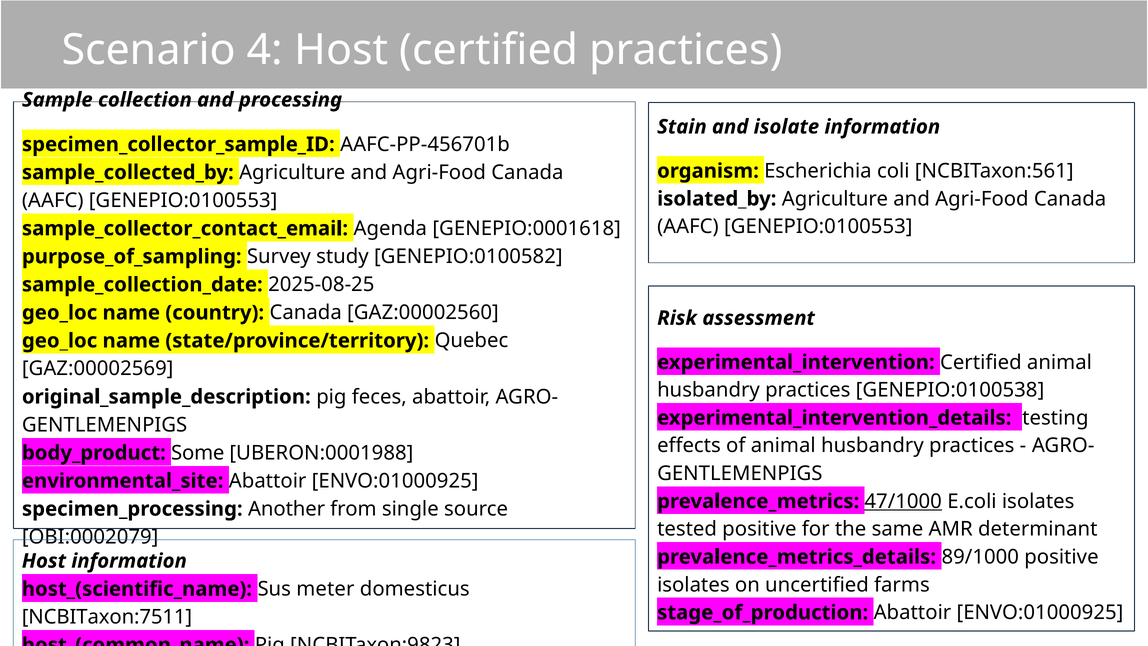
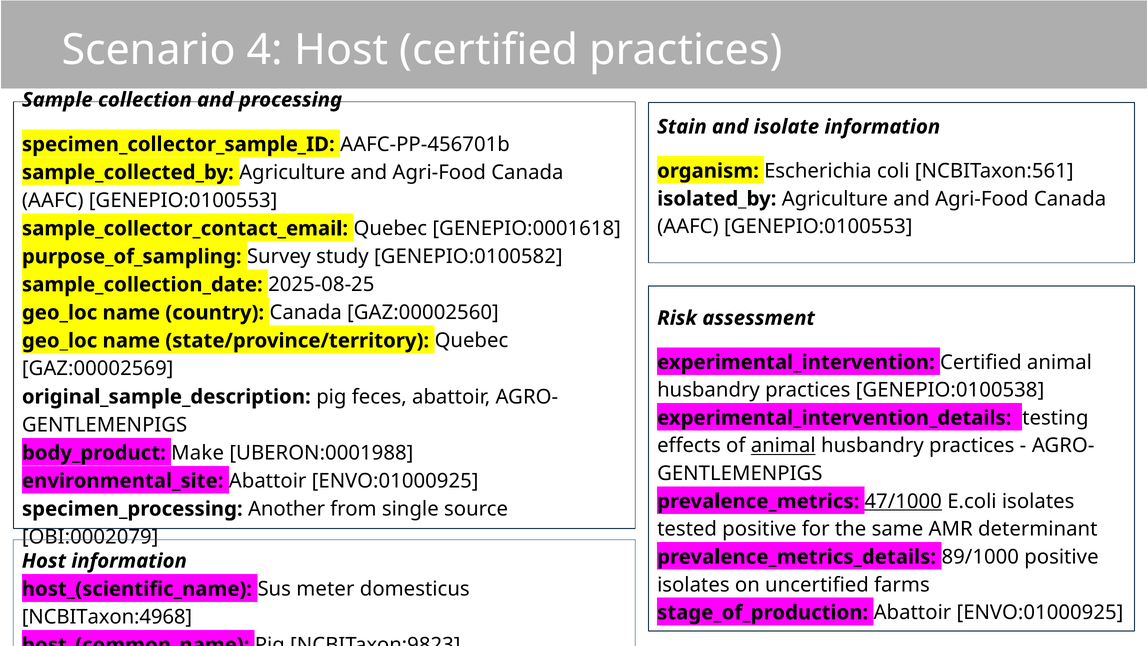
Agenda: Agenda -> Quebec (390, 228)
animal underline: none -> present (783, 446)
Some: Some -> Make (198, 453)
NCBITaxon:7511: NCBITaxon:7511 -> NCBITaxon:4968 (107, 617)
